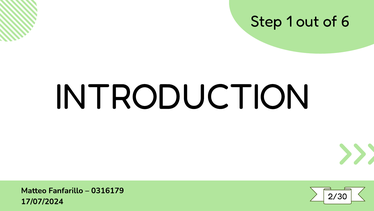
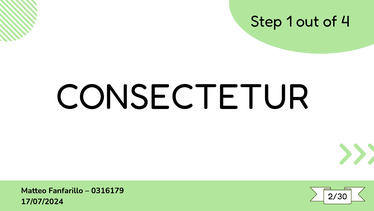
6: 6 -> 4 (345, 21)
INTRODUCTION: INTRODUCTION -> CONSECTETUR (183, 97)
